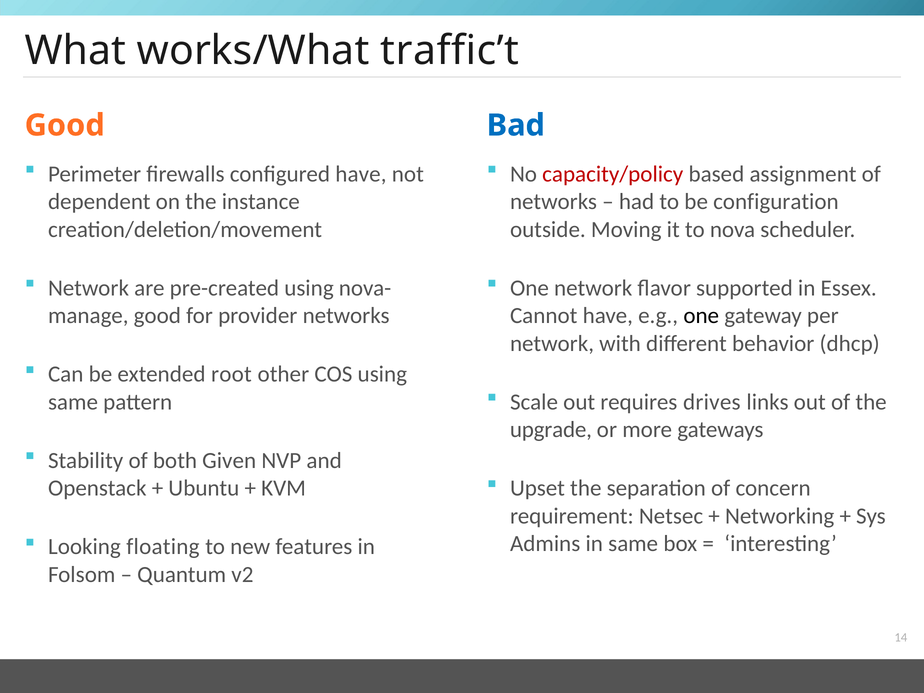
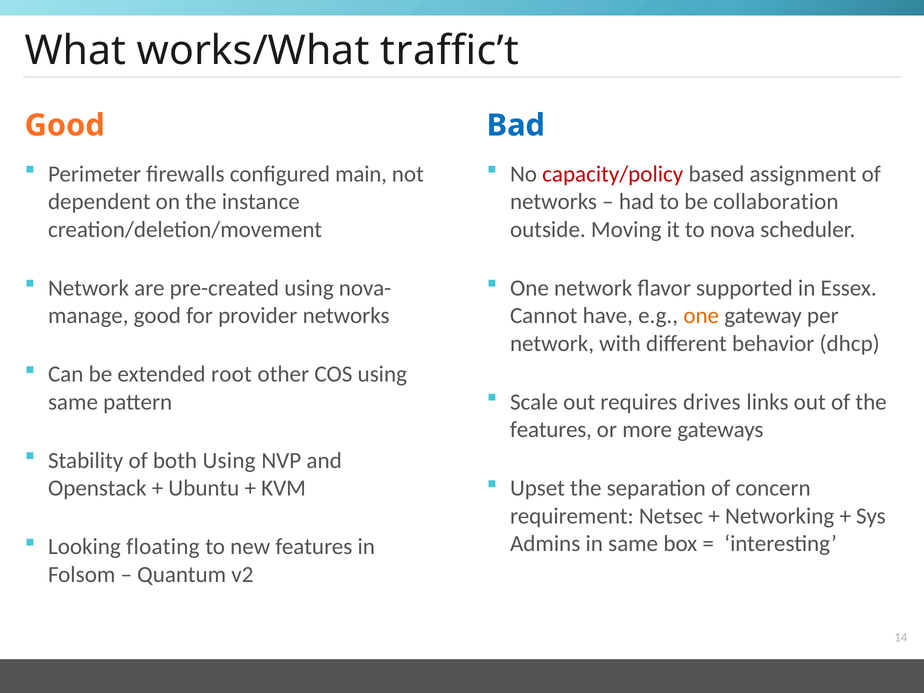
configured have: have -> main (361, 174)
configuration: configuration -> collaboration (776, 202)
one colour: black -> orange (701, 316)
upgrade: upgrade -> features (551, 430)
both Given: Given -> Using (229, 460)
